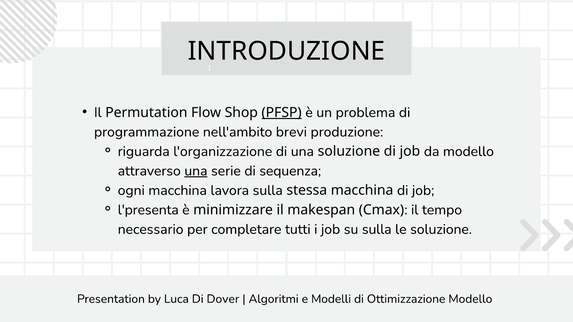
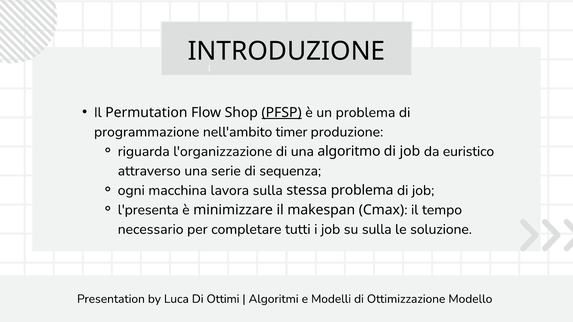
brevi: brevi -> timer (291, 132)
una soluzione: soluzione -> algoritmo (349, 152)
da modello: modello -> euristico (468, 152)
una underline: present -> none (196, 171)
stessa macchina: macchina -> problema (362, 191)
Dover: Dover -> Ottimi (223, 299)
